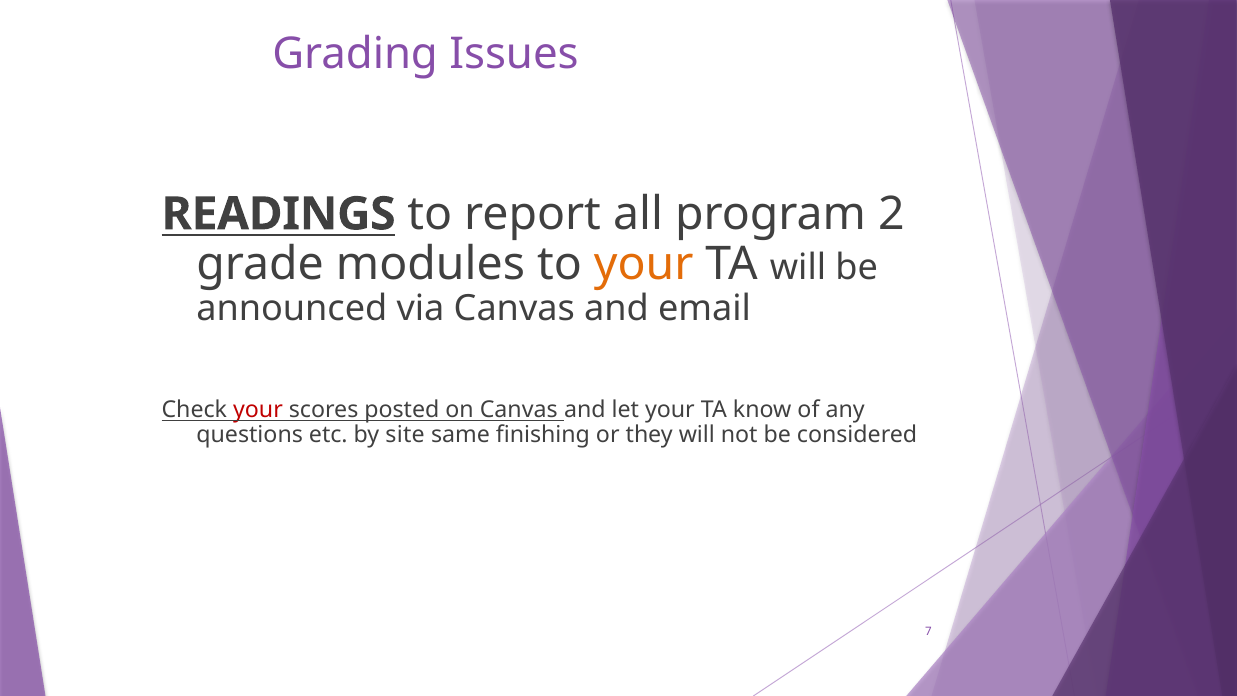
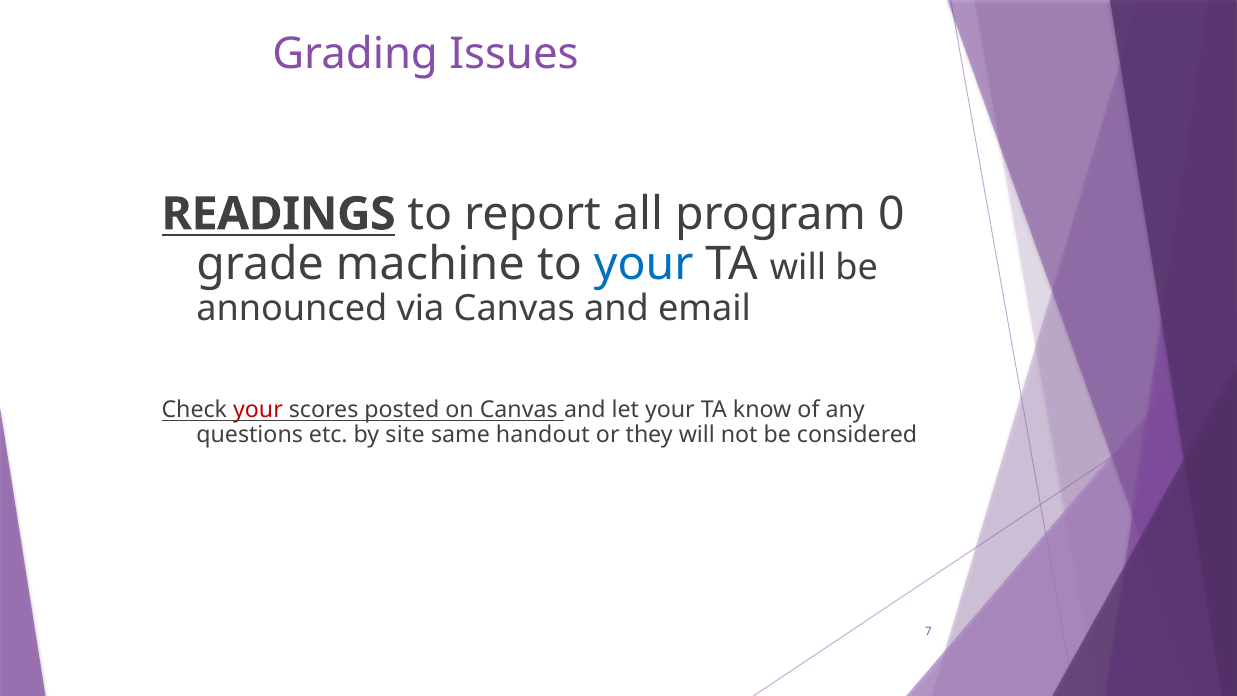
2: 2 -> 0 (891, 214)
modules: modules -> machine (430, 264)
your colour: orange -> blue (644, 264)
finishing: finishing -> handout (543, 435)
